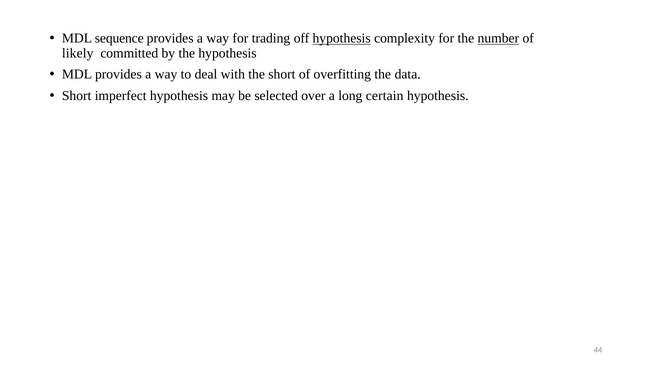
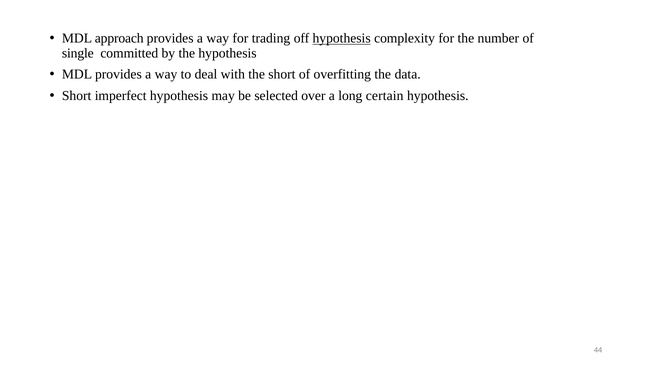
sequence: sequence -> approach (119, 38)
number underline: present -> none (498, 38)
likely: likely -> single (78, 53)
